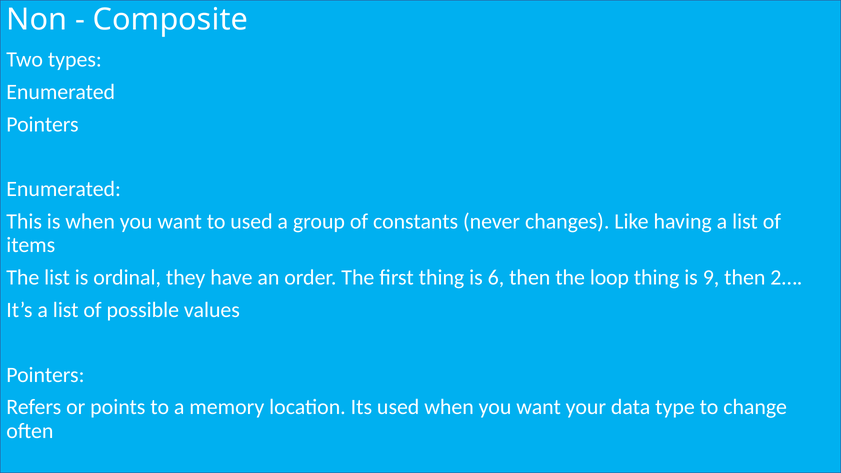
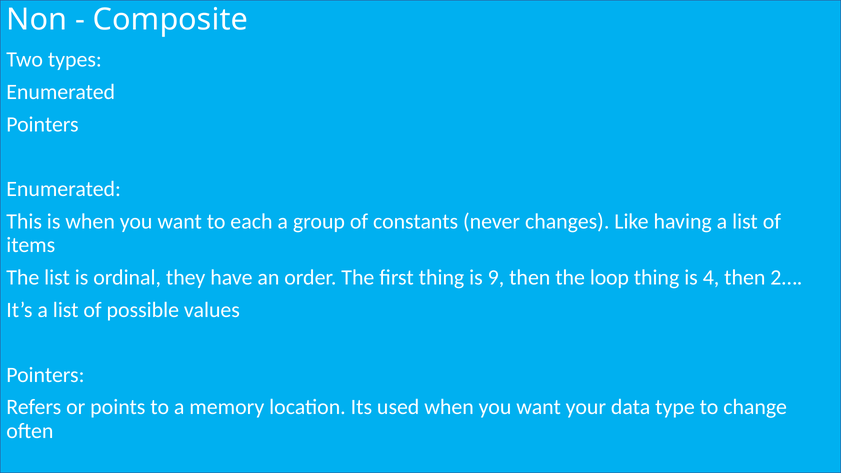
to used: used -> each (251, 222)
6: 6 -> 9 (496, 278)
9: 9 -> 4 (711, 278)
